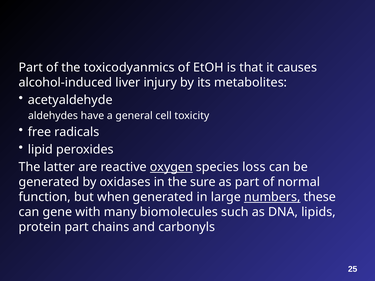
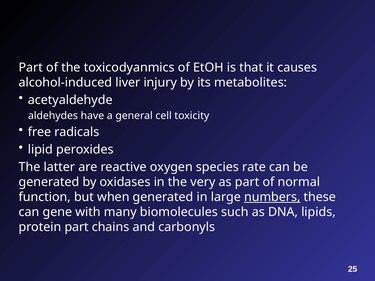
oxygen underline: present -> none (171, 167)
loss: loss -> rate (254, 167)
sure: sure -> very (203, 182)
